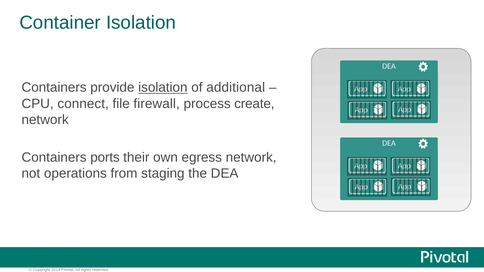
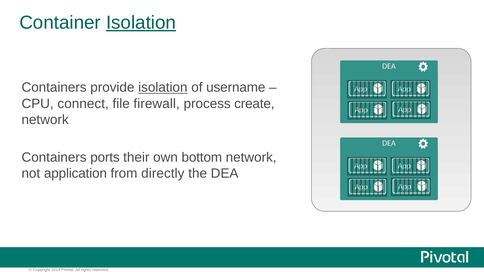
Isolation underline: none -> present (141, 23)
additional: additional -> username (236, 88)
egress: egress -> bottom (202, 158)
operations: operations -> application (75, 174)
staging: staging -> directly (163, 174)
